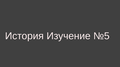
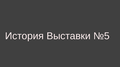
Изучение: Изучение -> Выставки (69, 36)
